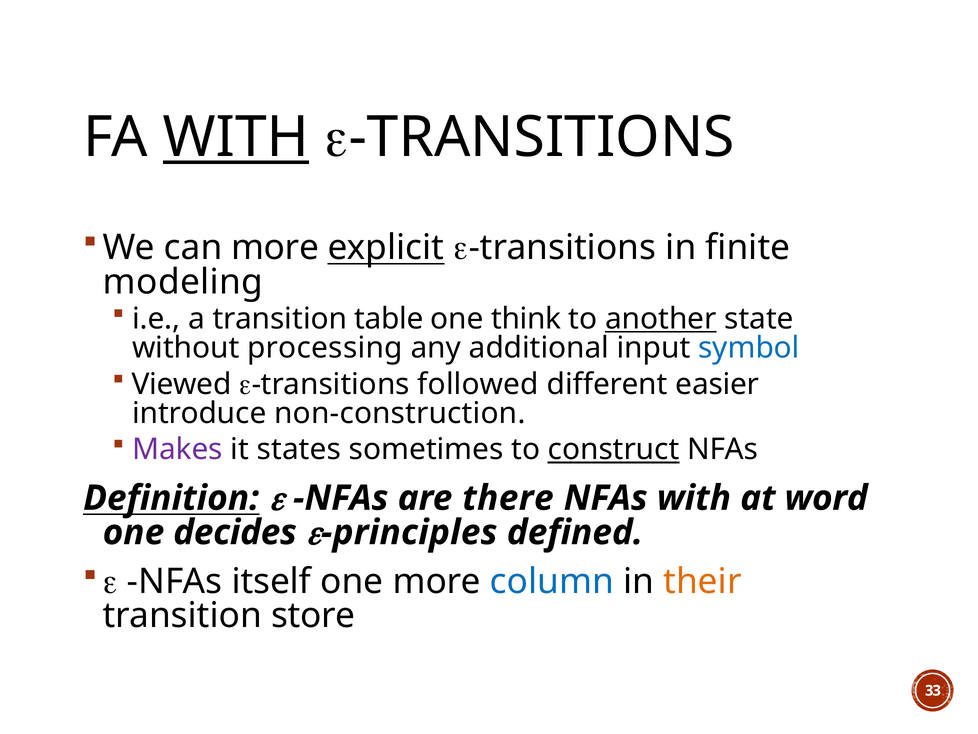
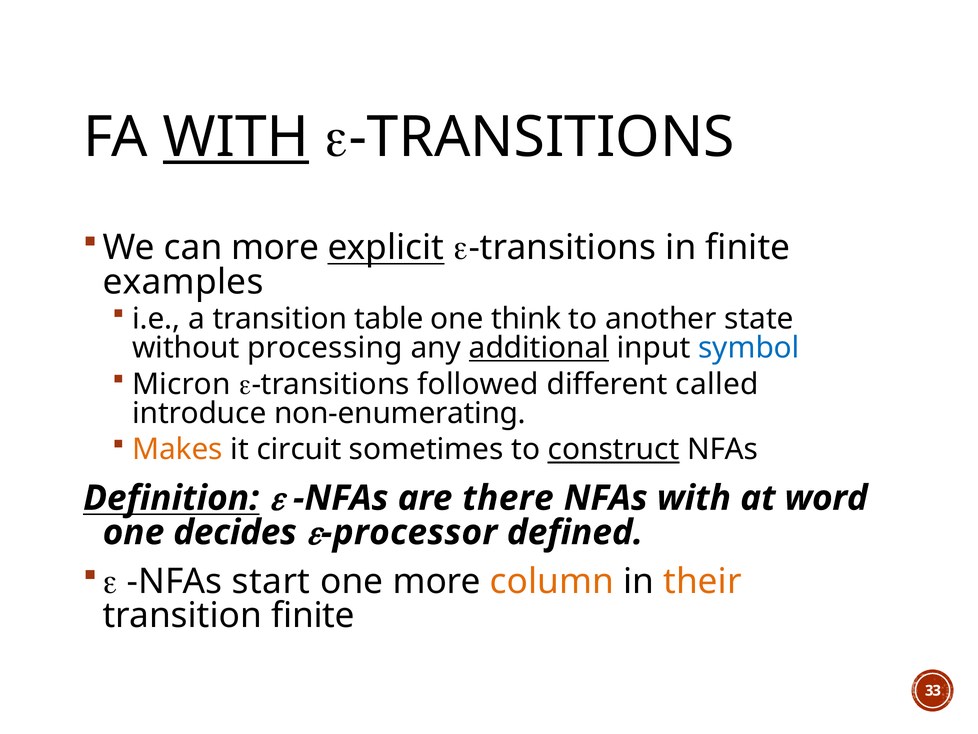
modeling: modeling -> examples (183, 282)
another underline: present -> none (661, 319)
additional underline: none -> present (539, 348)
Viewed: Viewed -> Micron (181, 384)
easier: easier -> called (717, 384)
non-construction: non-construction -> non-enumerating (400, 413)
Makes colour: purple -> orange (177, 449)
states: states -> circuit (299, 449)
principles: principles -> processor (409, 532)
itself: itself -> start (271, 581)
column colour: blue -> orange (552, 581)
transition store: store -> finite (313, 615)
